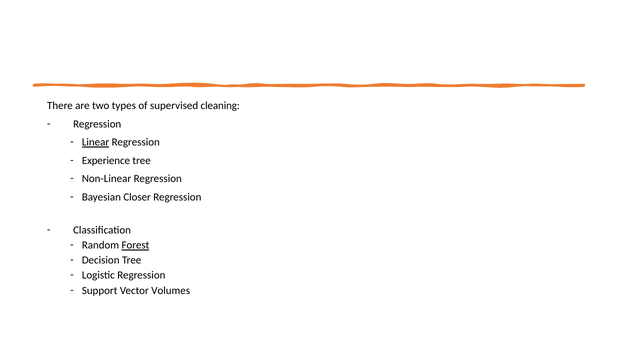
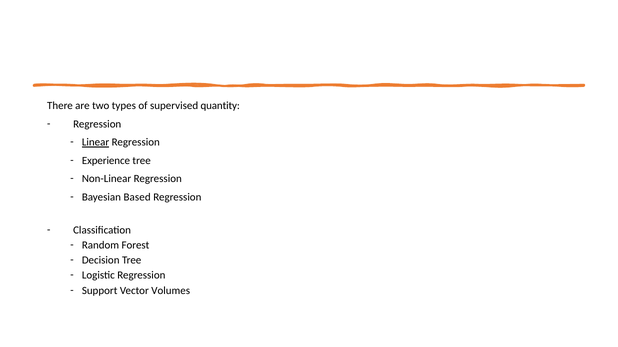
cleaning: cleaning -> quantity (220, 106)
Closer: Closer -> Based (137, 197)
Forest underline: present -> none (135, 246)
